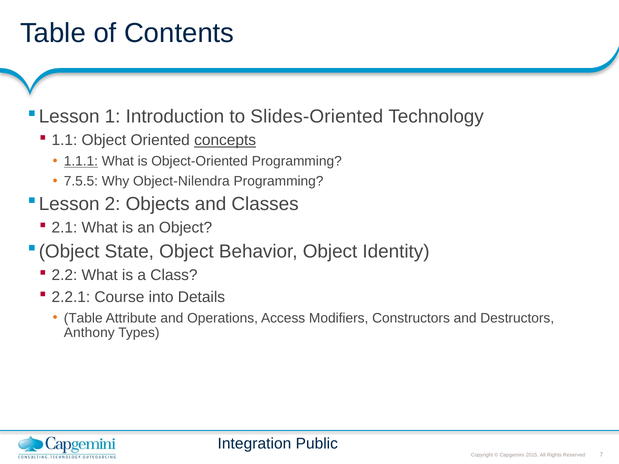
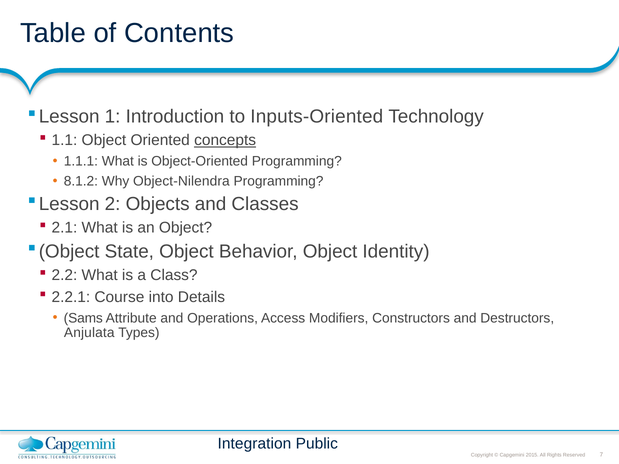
Slides-Oriented: Slides-Oriented -> Inputs-Oriented (317, 117)
1.1.1 underline: present -> none (81, 161)
7.5.5: 7.5.5 -> 8.1.2 (81, 181)
Table: Table -> Sams (83, 318)
Anthony: Anthony -> Anjulata (89, 333)
